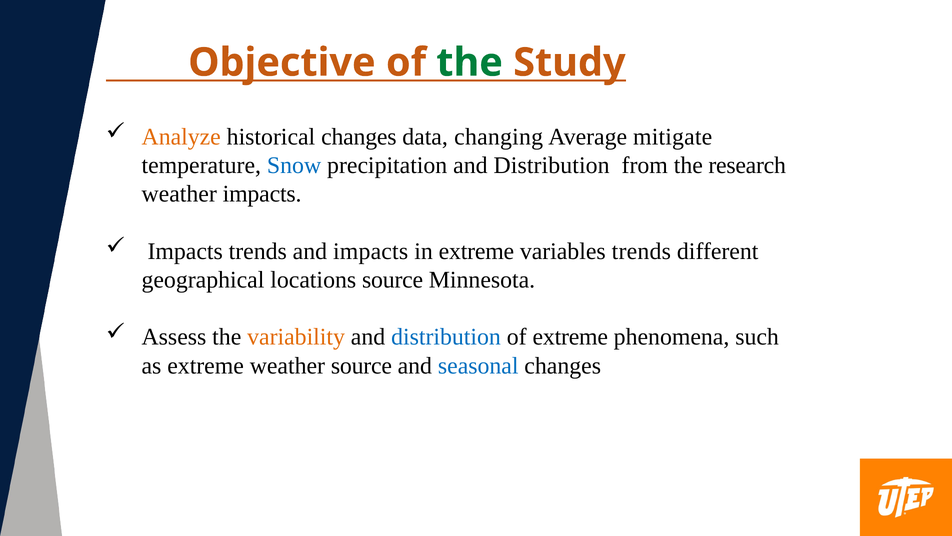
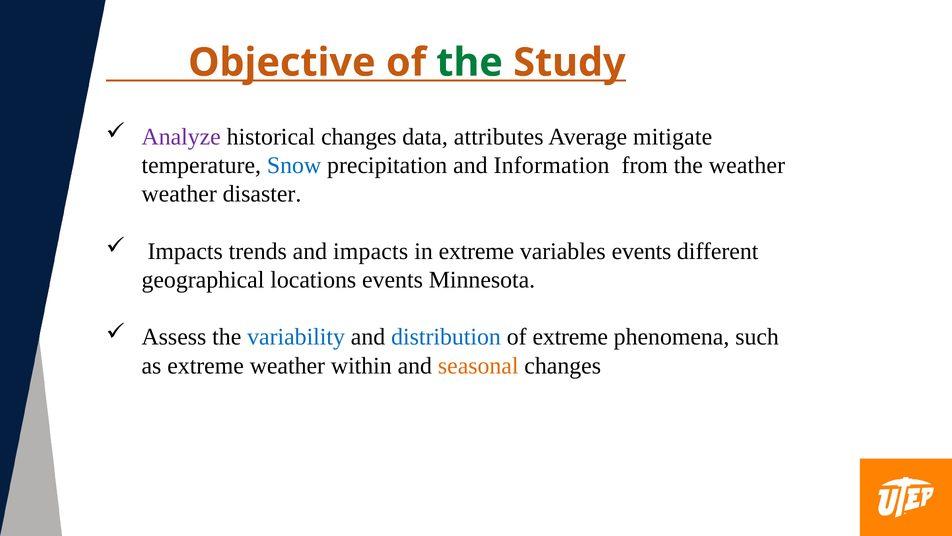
Analyze colour: orange -> purple (181, 137)
changing: changing -> attributes (499, 137)
precipitation and Distribution: Distribution -> Information (552, 165)
the research: research -> weather (747, 165)
weather impacts: impacts -> disaster (262, 194)
variables trends: trends -> events (642, 251)
locations source: source -> events (392, 280)
variability colour: orange -> blue (296, 337)
weather source: source -> within (361, 365)
seasonal colour: blue -> orange (478, 365)
